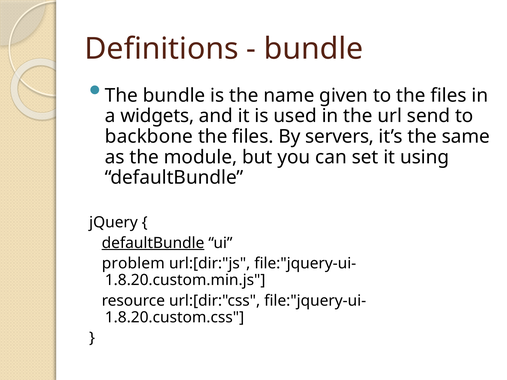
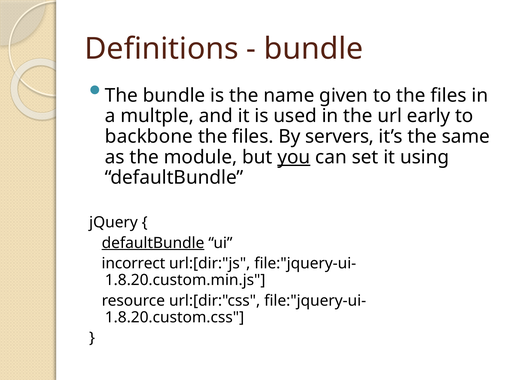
widgets: widgets -> multple (157, 116)
send: send -> early (429, 116)
you underline: none -> present (294, 157)
problem: problem -> incorrect (133, 264)
